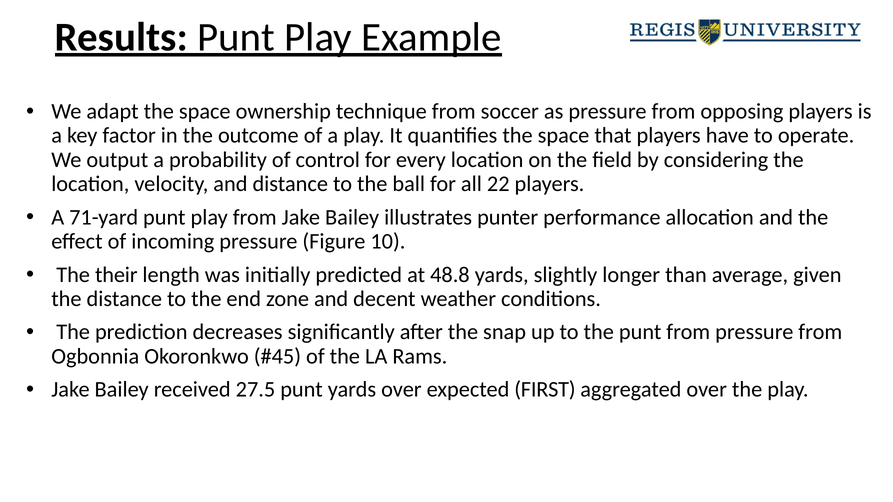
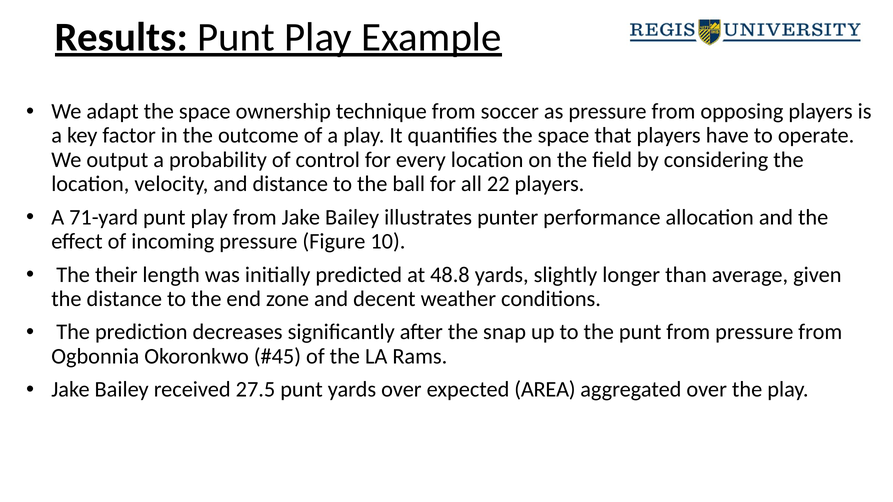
FIRST: FIRST -> AREA (545, 390)
